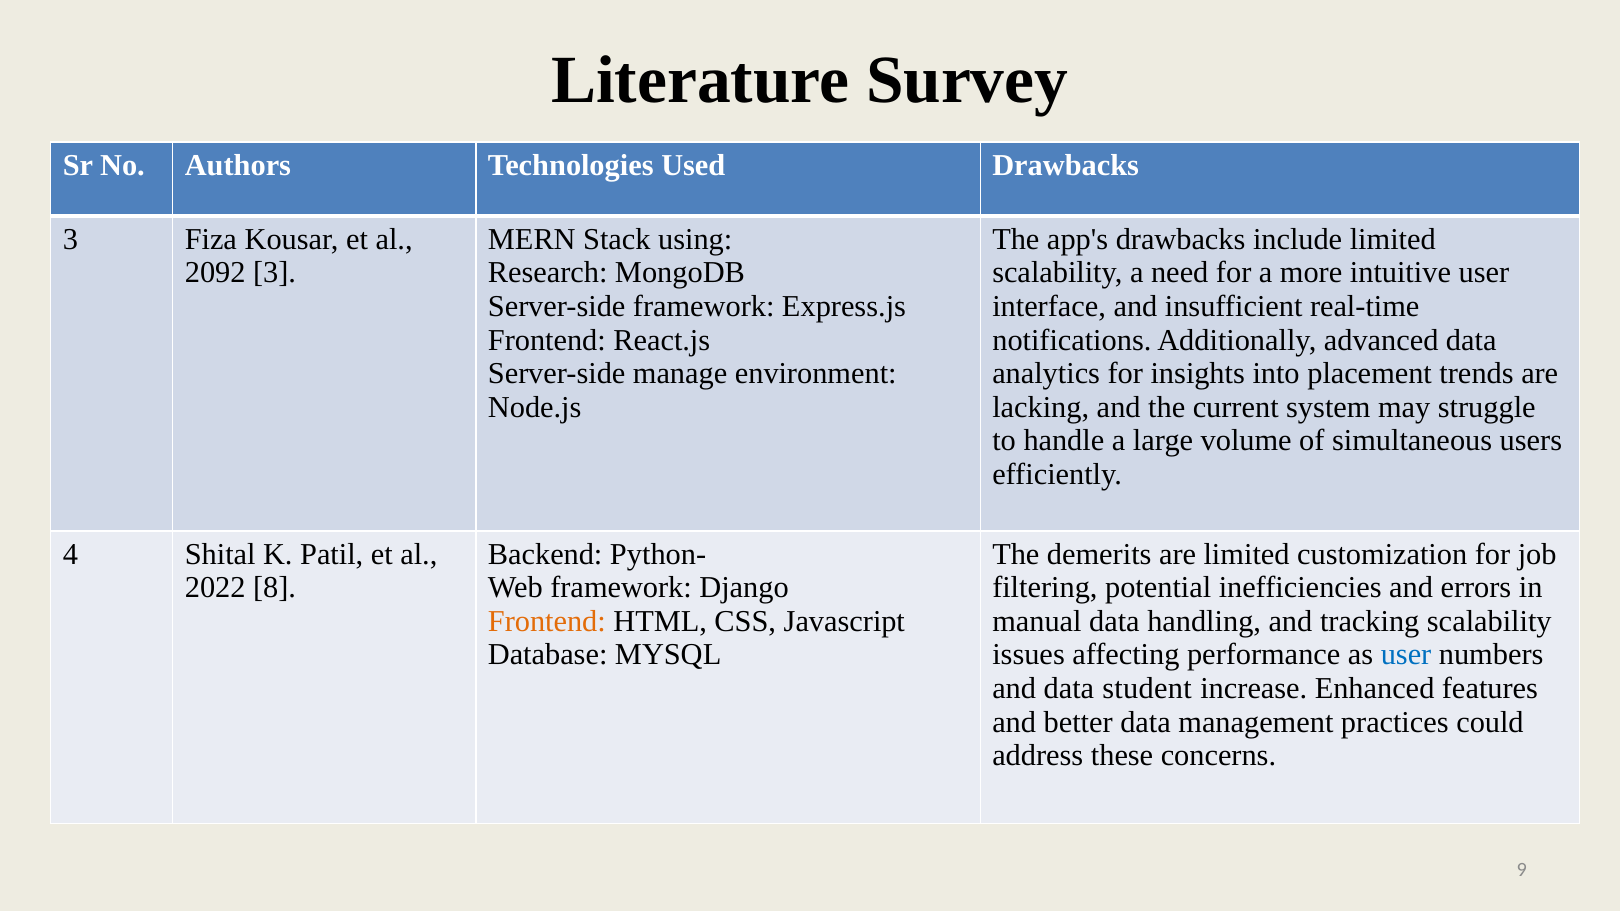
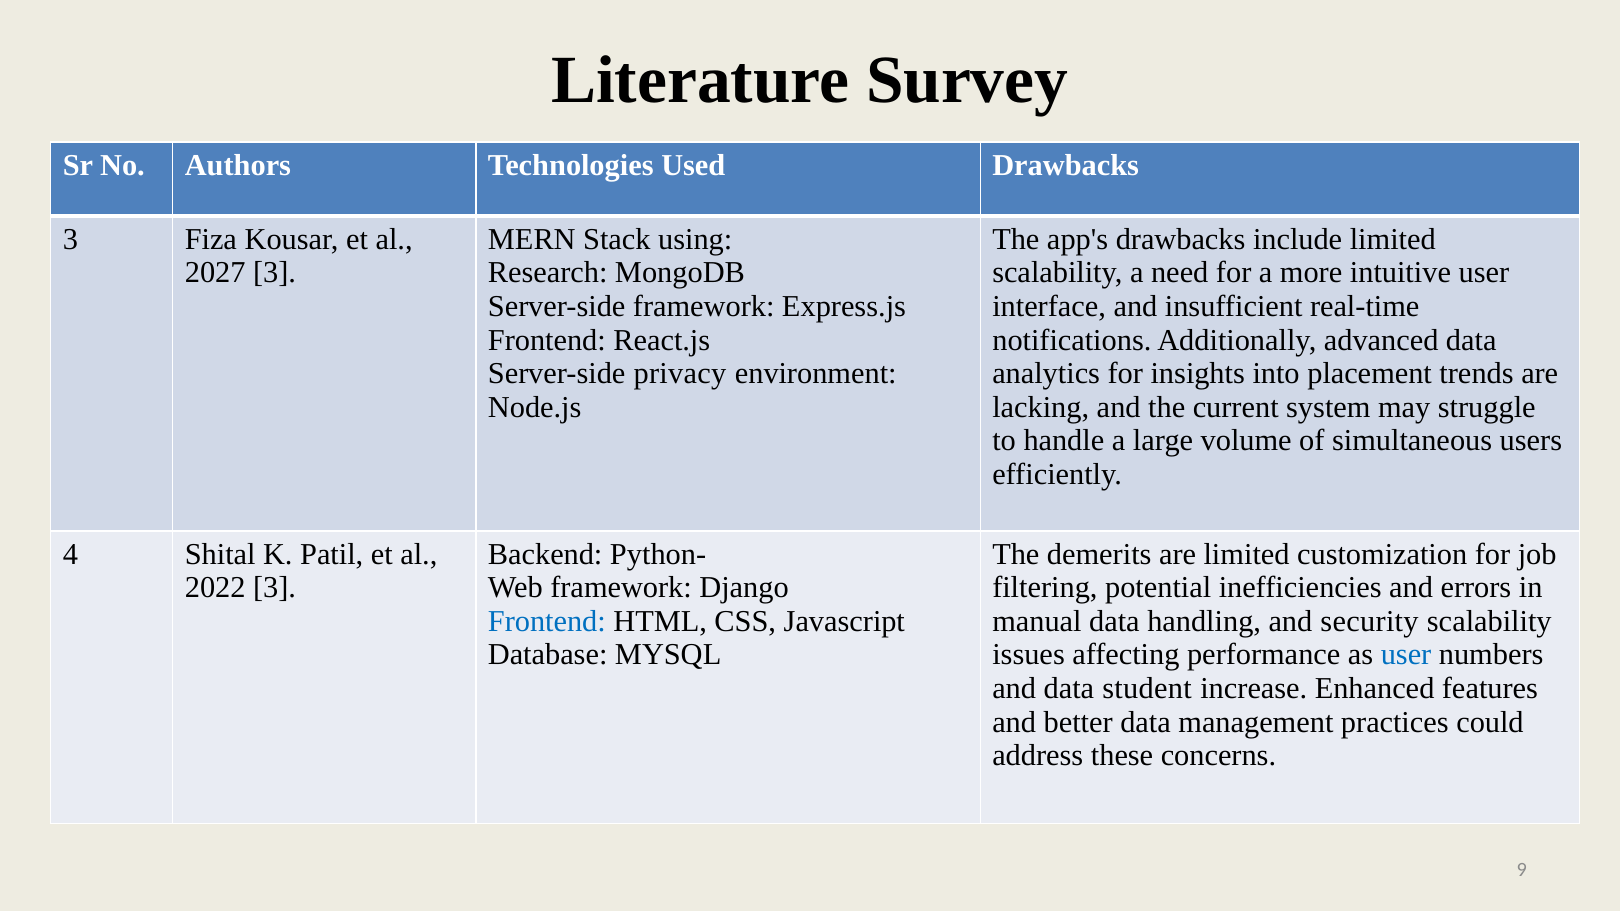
2092: 2092 -> 2027 (215, 273)
manage: manage -> privacy (680, 374)
2022 8: 8 -> 3 (275, 588)
Frontend colour: orange -> blue (547, 621)
tracking: tracking -> security (1370, 621)
